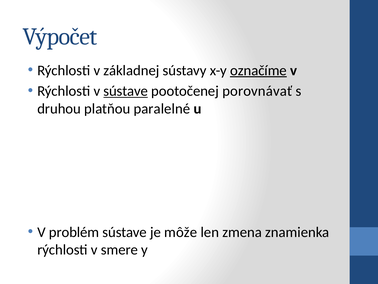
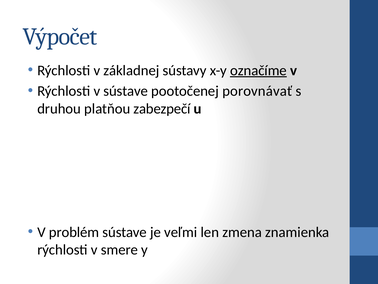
sústave underline: present -> none (126, 91)
paralelné: paralelné -> zabezpečí (162, 108)
môže: môže -> veľmi (181, 232)
